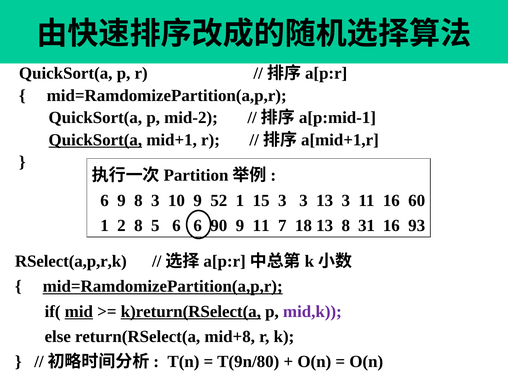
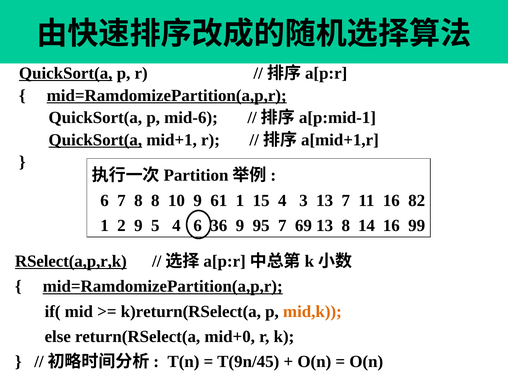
QuickSort(a underline: none -> present (66, 73)
mid=RamdomizePartition(a,p,r underline: none -> present (167, 95)
mid-2: mid-2 -> mid-6 (191, 118)
6 9: 9 -> 7 (121, 200)
8 3: 3 -> 8 (155, 200)
52: 52 -> 61 (219, 200)
15 3: 3 -> 4 (282, 200)
13 3: 3 -> 7 (346, 200)
60: 60 -> 82 (417, 200)
2 8: 8 -> 9 (138, 225)
5 6: 6 -> 4 (176, 225)
90: 90 -> 36 (219, 225)
9 11: 11 -> 95 (261, 225)
18: 18 -> 69 (303, 225)
31: 31 -> 14 (367, 225)
93: 93 -> 99 (417, 225)
RSelect(a,p,r,k underline: none -> present (71, 261)
mid underline: present -> none (79, 311)
k)return(RSelect(a underline: present -> none (191, 311)
mid,k colour: purple -> orange (312, 311)
mid+8: mid+8 -> mid+0 (230, 337)
T(9n/80: T(9n/80 -> T(9n/45 (248, 362)
